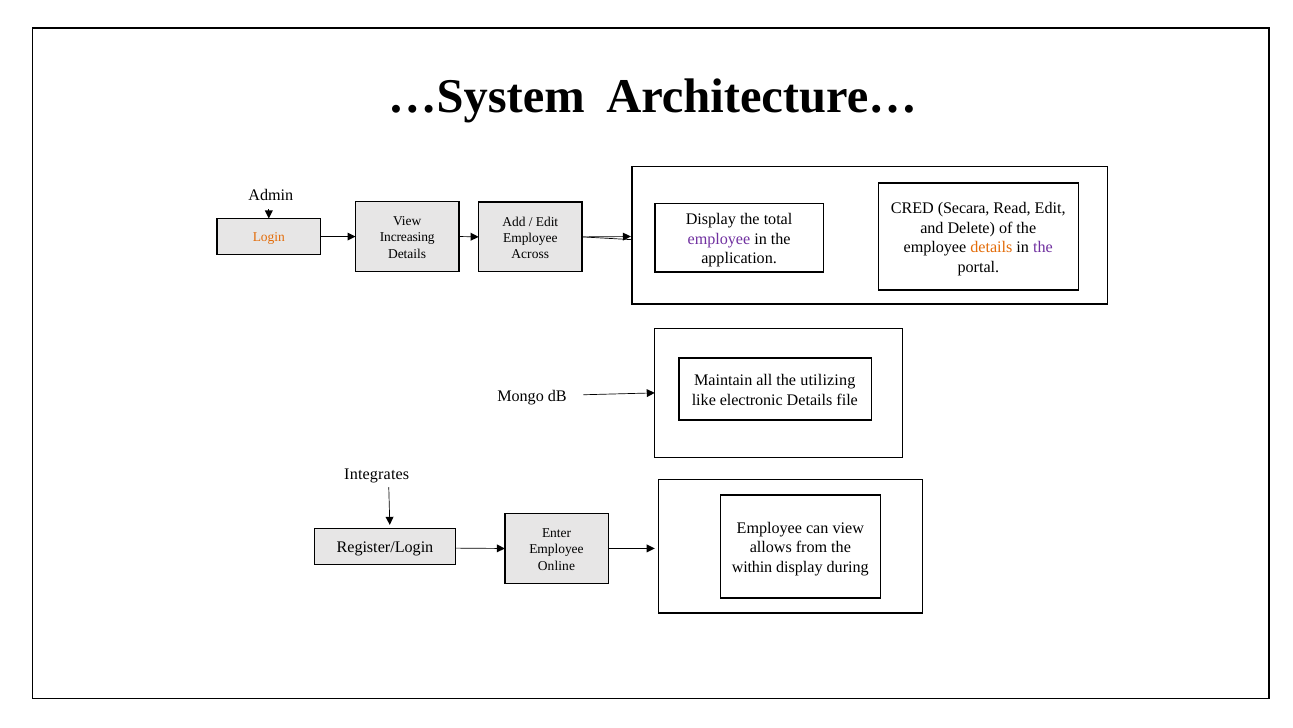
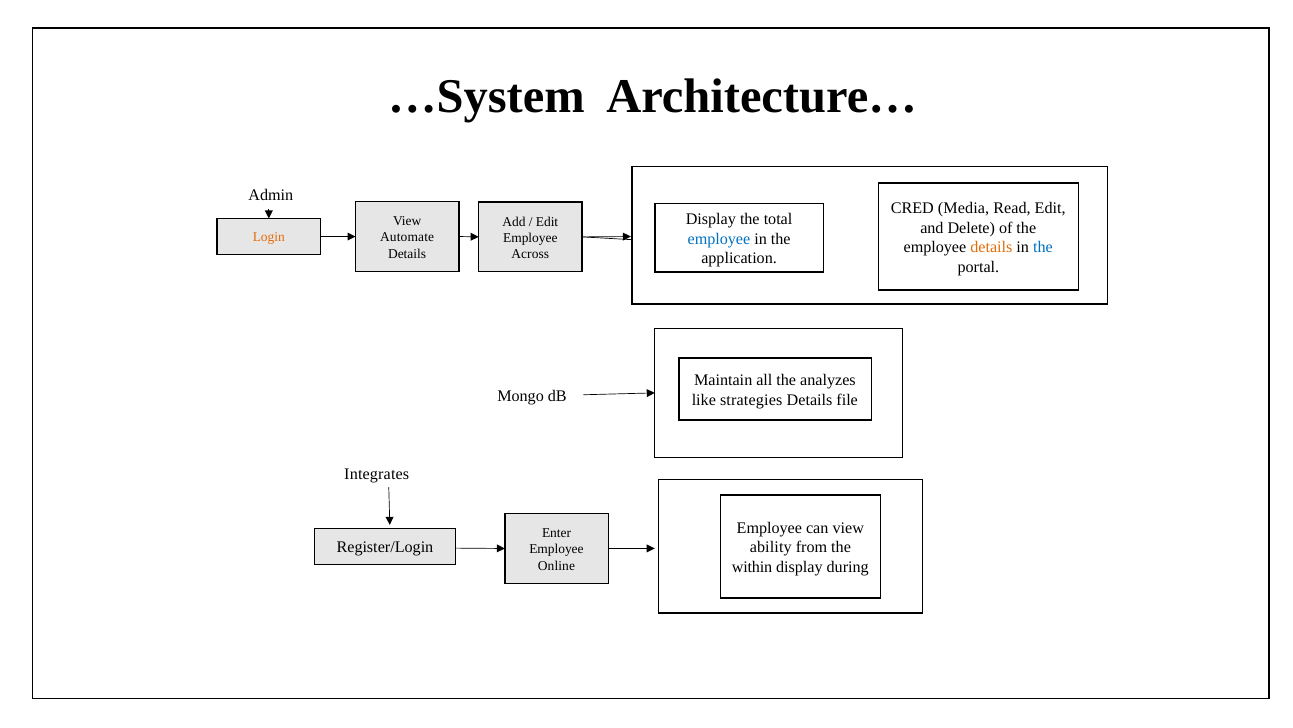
Secara: Secara -> Media (964, 208)
Increasing: Increasing -> Automate (407, 237)
employee colour: purple -> blue (719, 239)
the colour: purple -> blue (1043, 247)
utilizing: utilizing -> analyzes (828, 380)
electronic: electronic -> strategies (751, 399)
allows: allows -> ability (771, 547)
